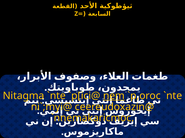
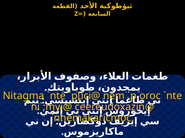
nem underline: present -> none (114, 96)
